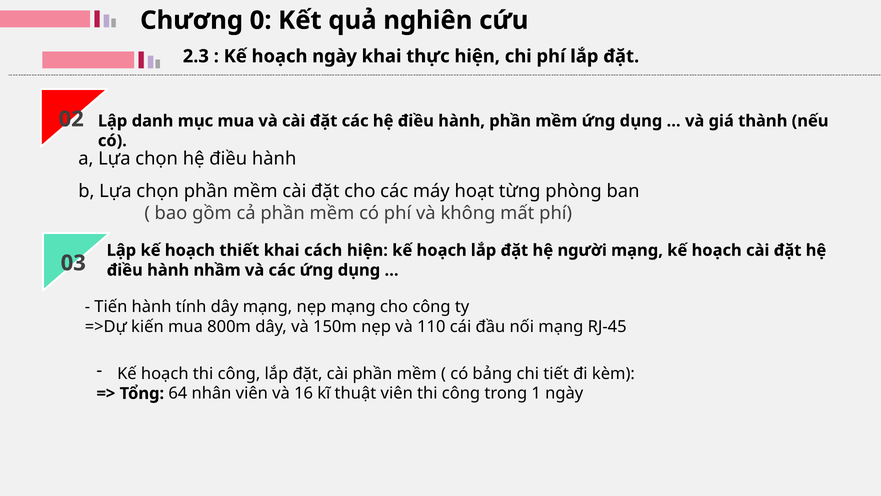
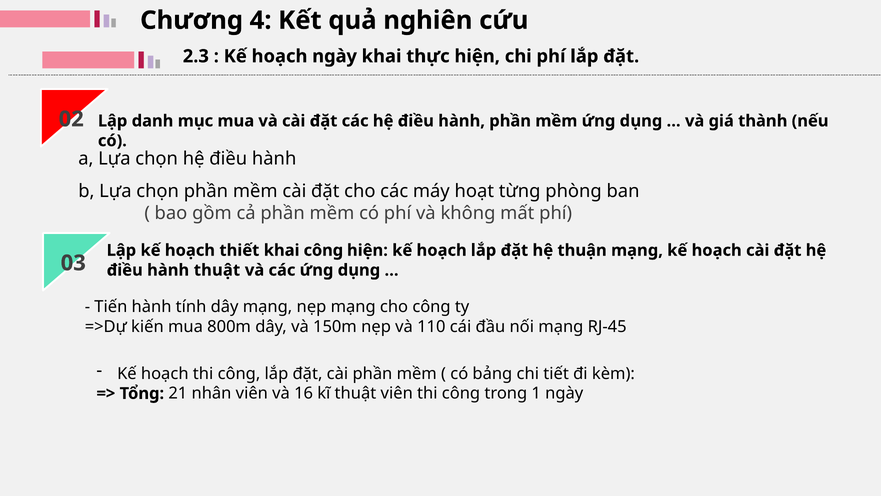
0: 0 -> 4 (261, 20)
khai cách: cách -> công (323, 250)
người: người -> thuận (582, 250)
hành nhầm: nhầm -> thuật (217, 270)
64: 64 -> 21 (178, 393)
